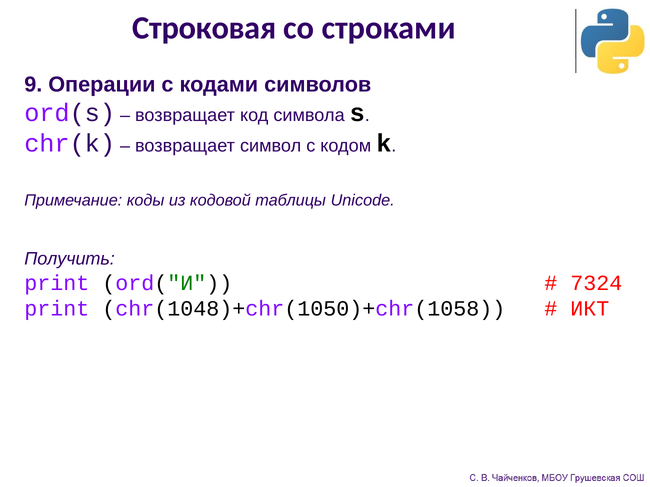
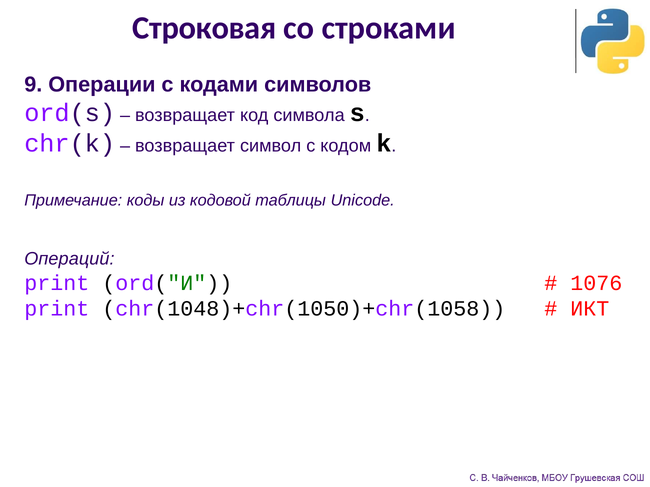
Получить: Получить -> Операций (69, 259)
7324: 7324 -> 1076 (596, 283)
